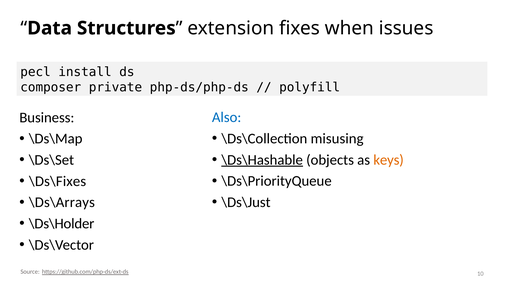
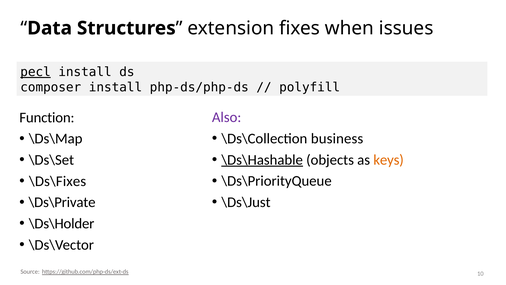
pecl underline: none -> present (36, 72)
composer private: private -> install (115, 87)
Business: Business -> Function (47, 117)
Also colour: blue -> purple (227, 117)
misusing: misusing -> business (337, 138)
\Ds\Arrays: \Ds\Arrays -> \Ds\Private (62, 202)
